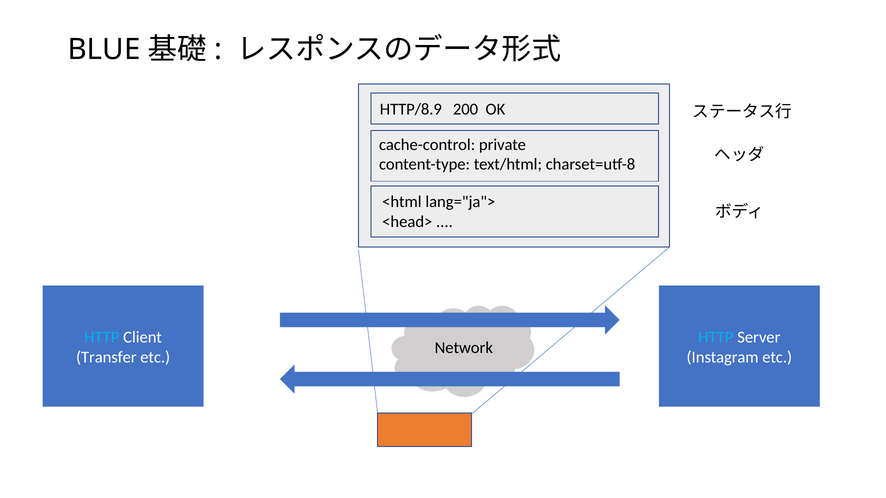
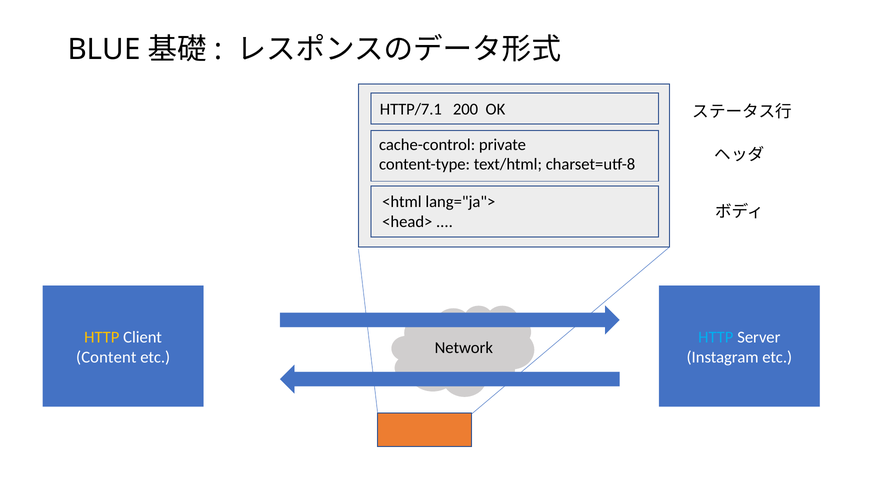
HTTP/8.9: HTTP/8.9 -> HTTP/7.1 (411, 110)
HTTP colour: light blue -> yellow (102, 338)
Transfer: Transfer -> Content (106, 358)
